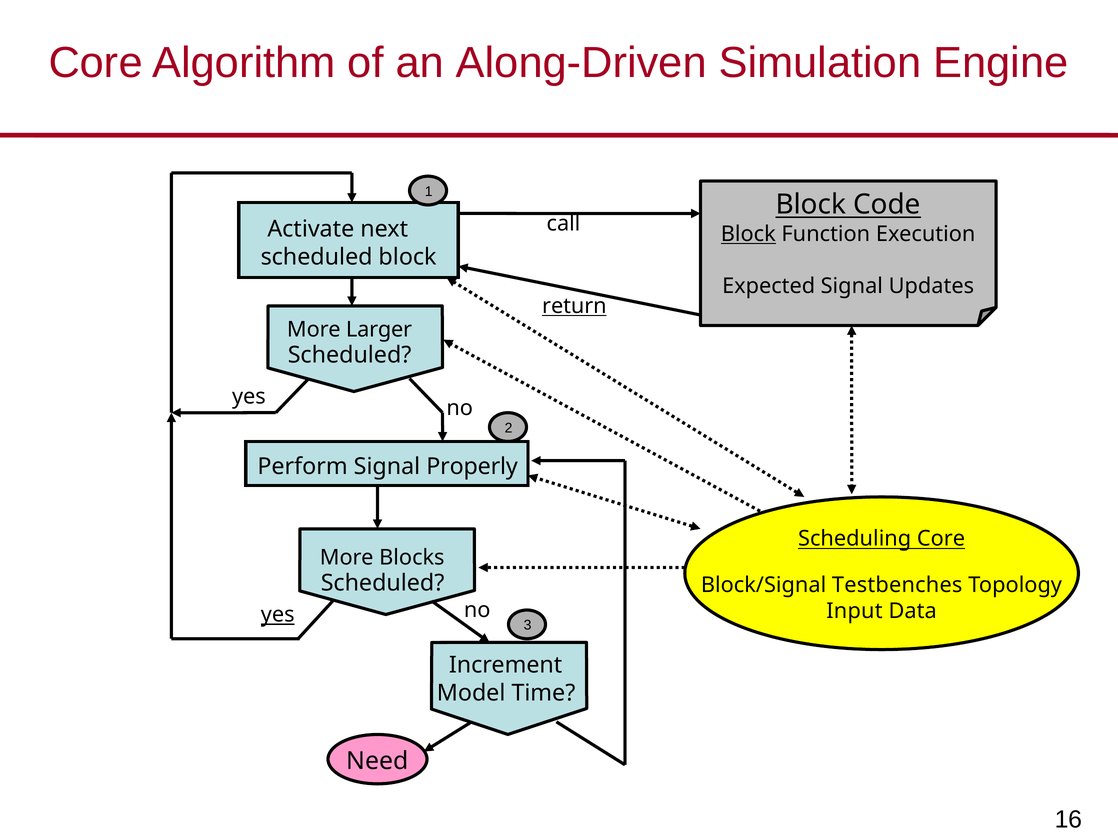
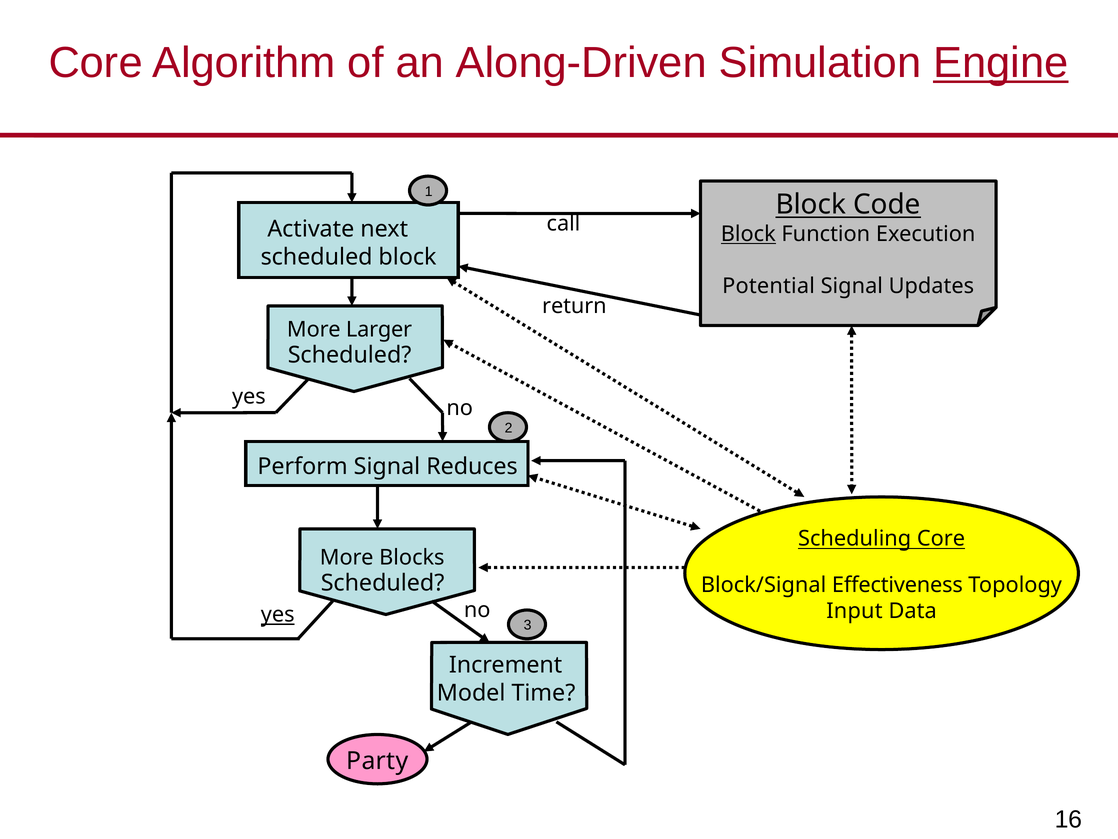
Engine underline: none -> present (1001, 63)
Expected: Expected -> Potential (769, 286)
return underline: present -> none (574, 306)
Properly: Properly -> Reduces (472, 466)
Testbenches: Testbenches -> Effectiveness (897, 585)
Need: Need -> Party (377, 760)
